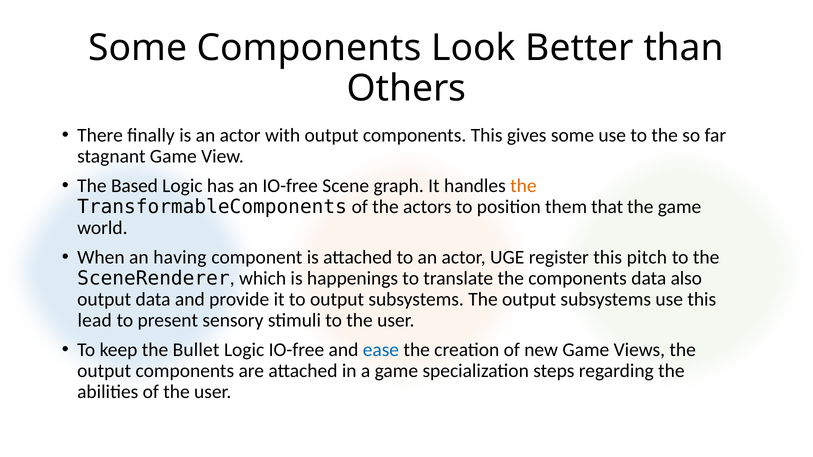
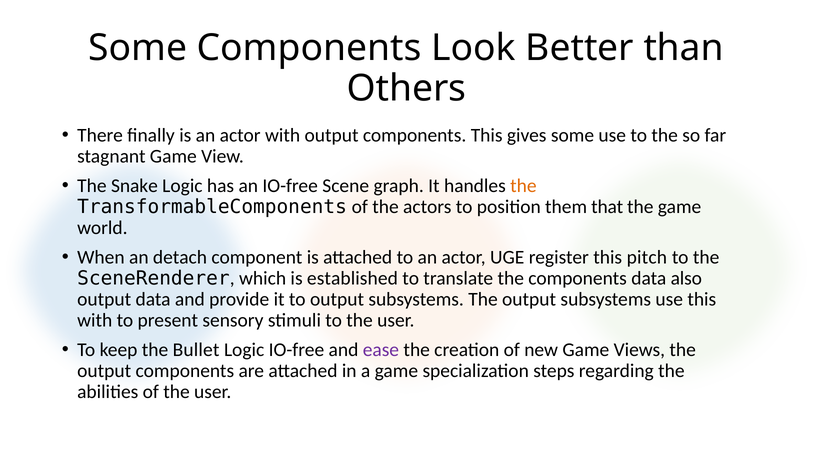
Based: Based -> Snake (134, 186)
having: having -> detach (180, 257)
happenings: happenings -> established (352, 278)
lead: lead -> with (95, 320)
ease colour: blue -> purple (381, 350)
